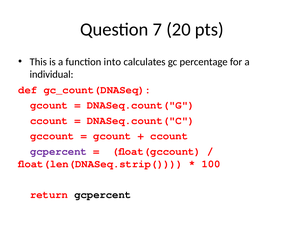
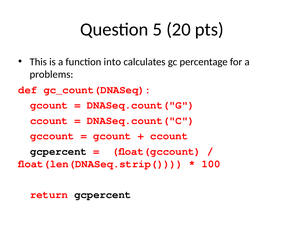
7: 7 -> 5 (157, 29)
individual: individual -> problems (51, 74)
gcpercent colour: purple -> black (59, 151)
